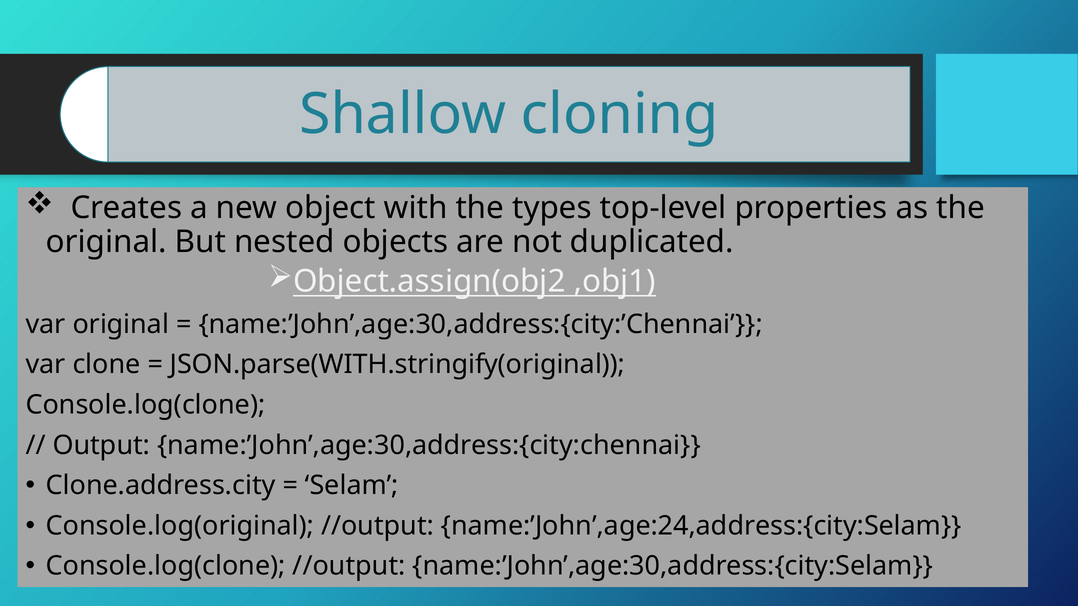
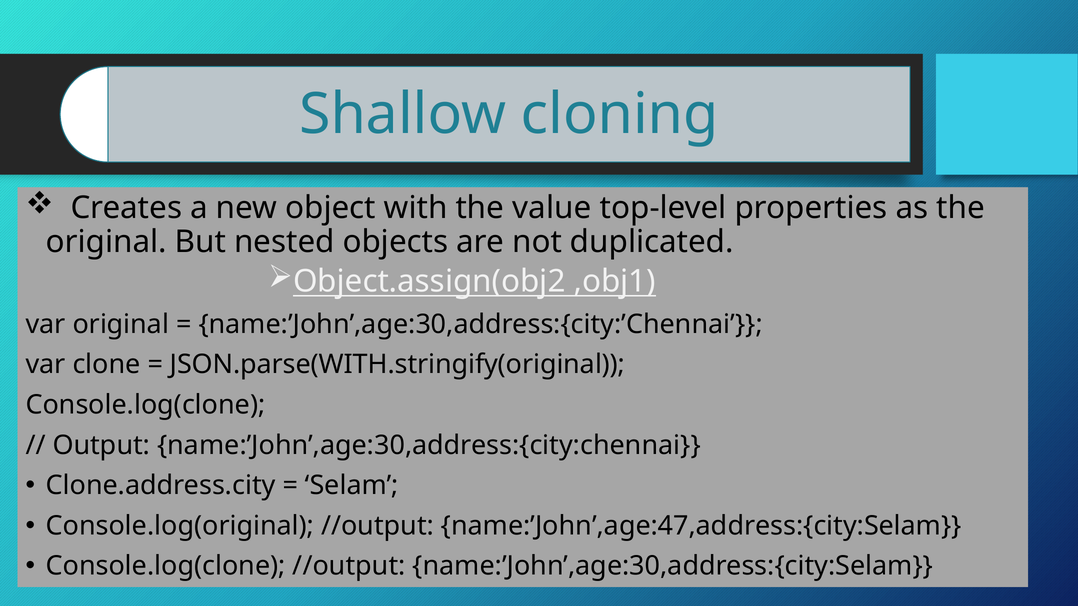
types: types -> value (552, 208)
name:’John’,age:24,address:{city:Selam: name:’John’,age:24,address:{city:Selam -> name:’John’,age:47,address:{city:Selam (701, 526)
